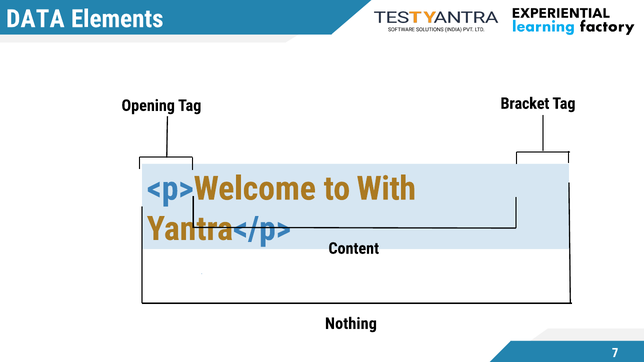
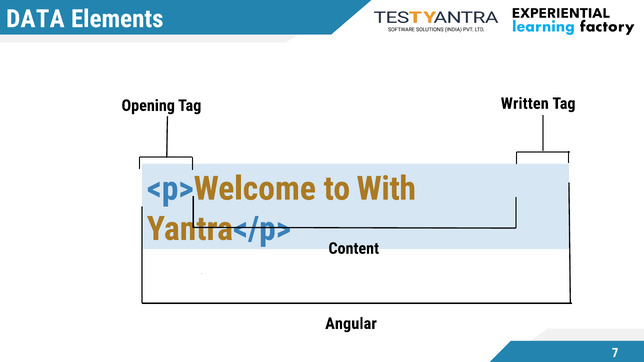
Bracket: Bracket -> Written (525, 104)
Nothing: Nothing -> Angular (351, 324)
